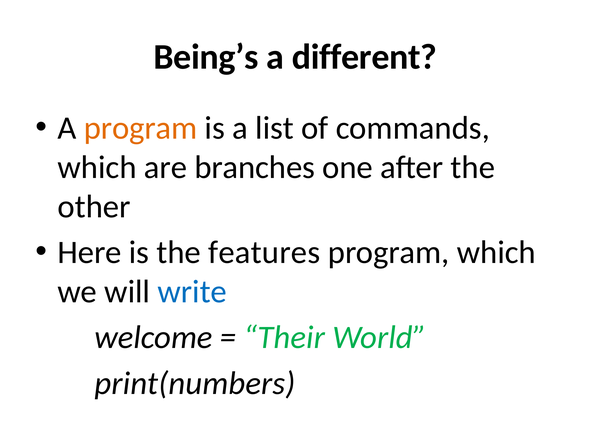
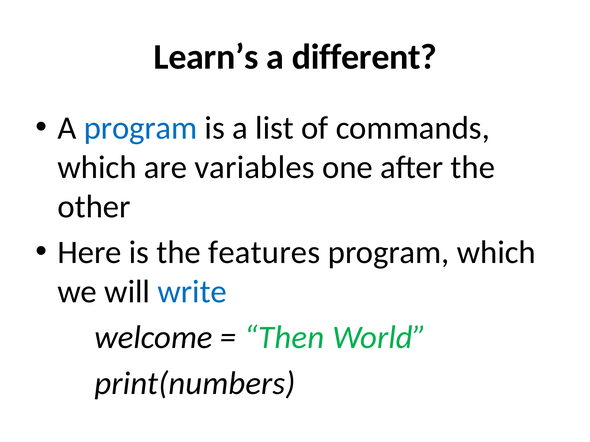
Being’s: Being’s -> Learn’s (206, 57)
program colour: orange -> blue (141, 128)
branches: branches -> variables (254, 167)
Their: Their -> Then (284, 338)
